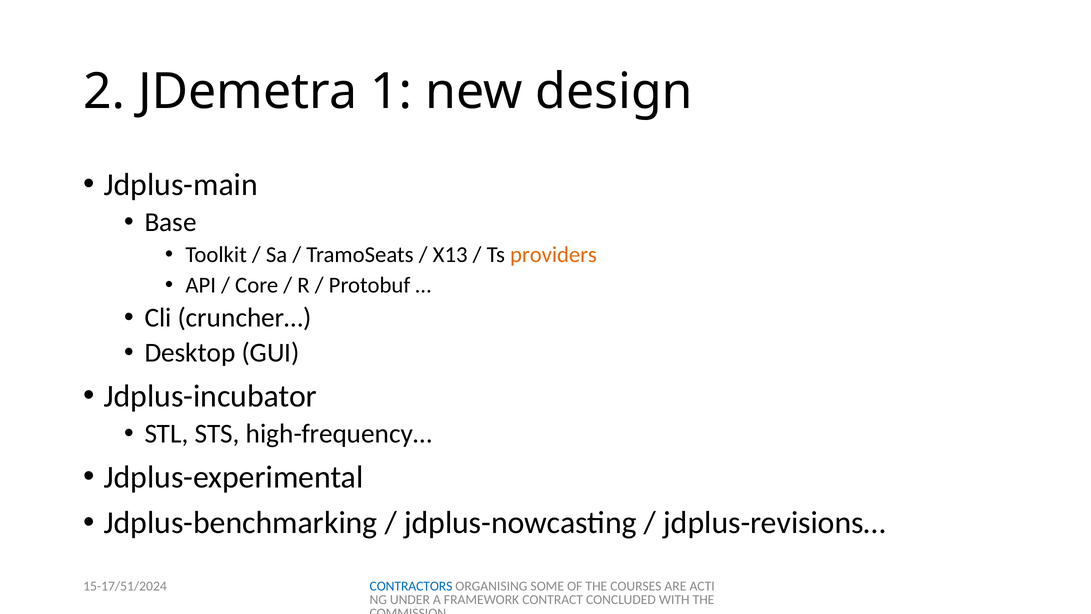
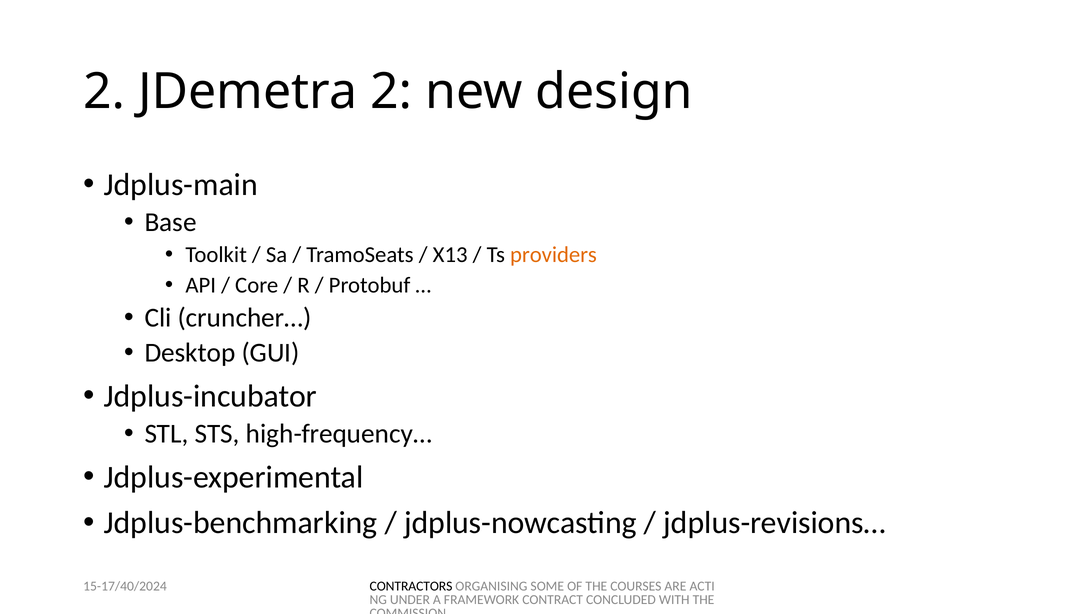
JDemetra 1: 1 -> 2 (391, 92)
CONTRACTORS colour: blue -> black (411, 586)
15-17/51/2024: 15-17/51/2024 -> 15-17/40/2024 (125, 586)
